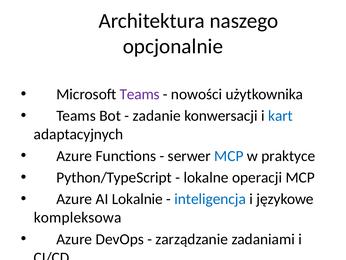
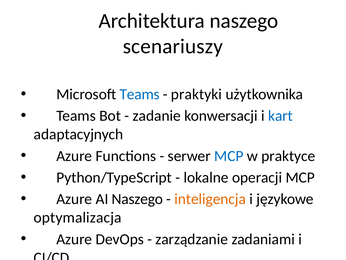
opcjonalnie: opcjonalnie -> scenariuszy (173, 46)
Teams colour: purple -> blue (140, 94)
nowości: nowości -> praktyki (196, 94)
AI Lokalnie: Lokalnie -> Naszego (137, 199)
inteligencja colour: blue -> orange (210, 199)
kompleksowa: kompleksowa -> optymalizacja (78, 217)
